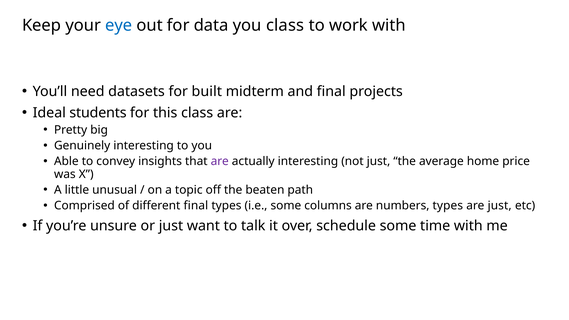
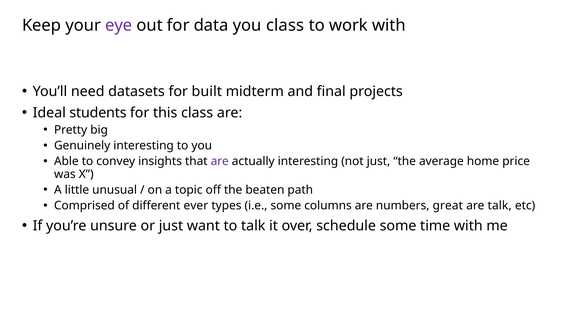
eye colour: blue -> purple (119, 25)
different final: final -> ever (196, 206)
numbers types: types -> great (448, 206)
are just: just -> talk (500, 206)
